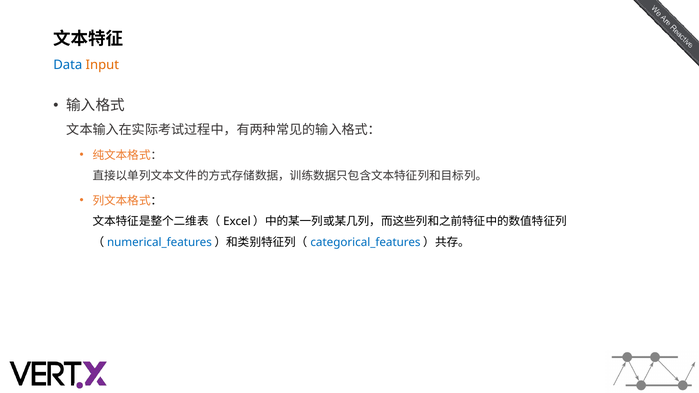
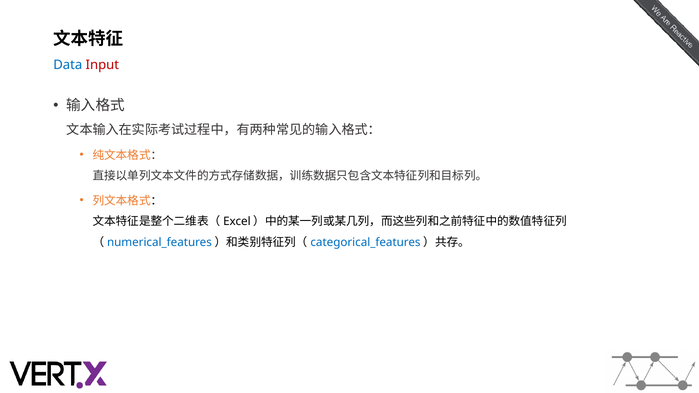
Input colour: orange -> red (102, 65)
